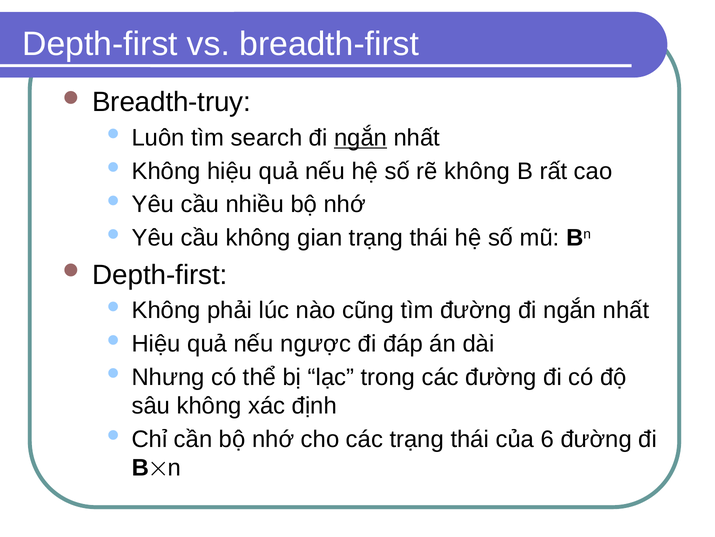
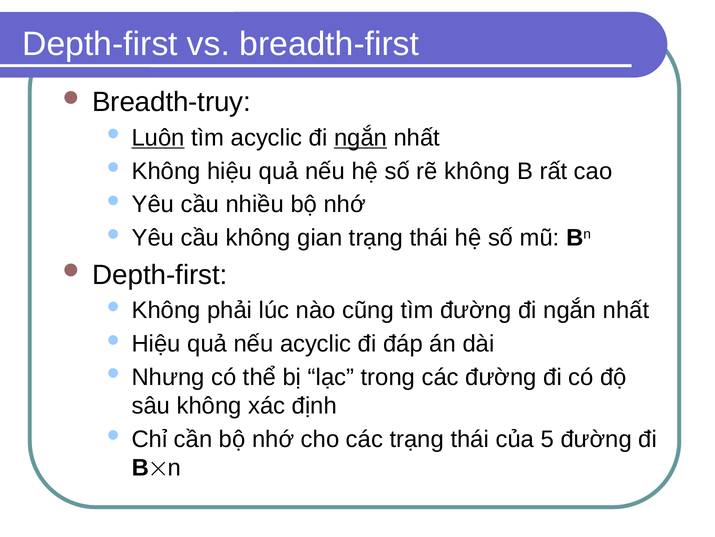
Luôn underline: none -> present (158, 138)
tìm search: search -> acyclic (267, 138)
nếu ngược: ngược -> acyclic (316, 343)
6: 6 -> 5 (547, 439)
